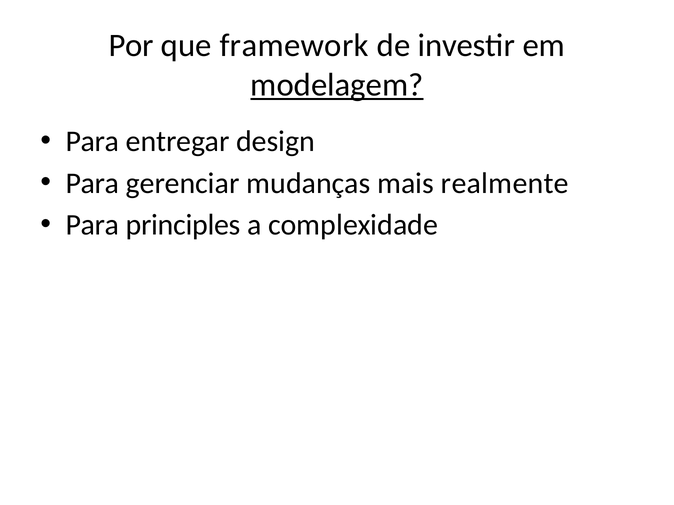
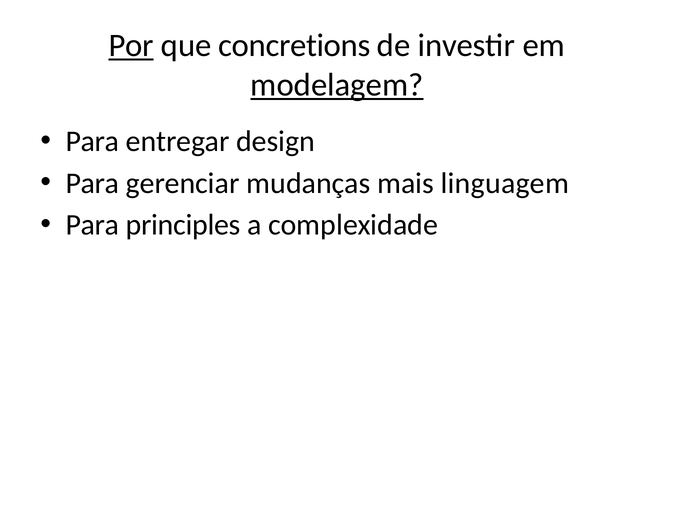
Por underline: none -> present (131, 46)
framework: framework -> concretions (294, 46)
realmente: realmente -> linguagem (505, 183)
